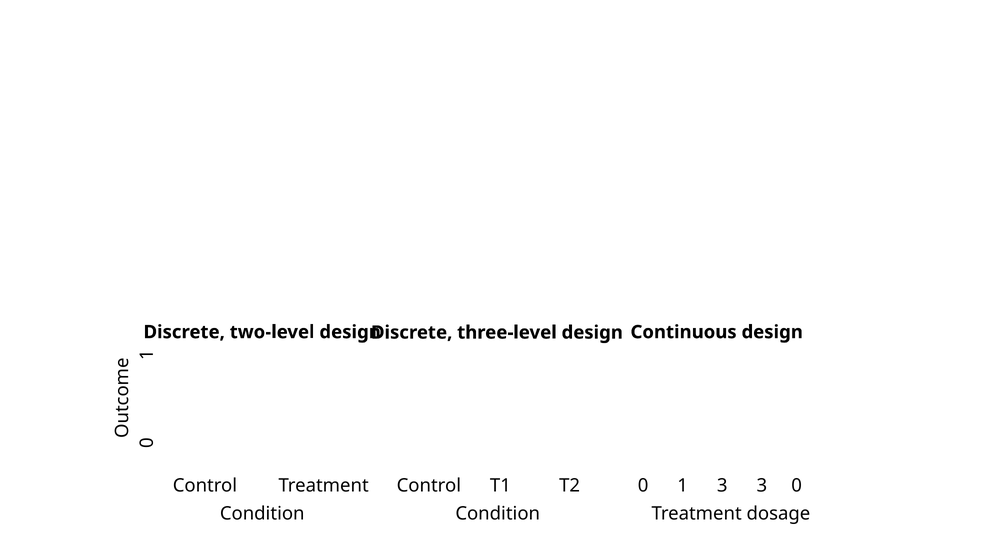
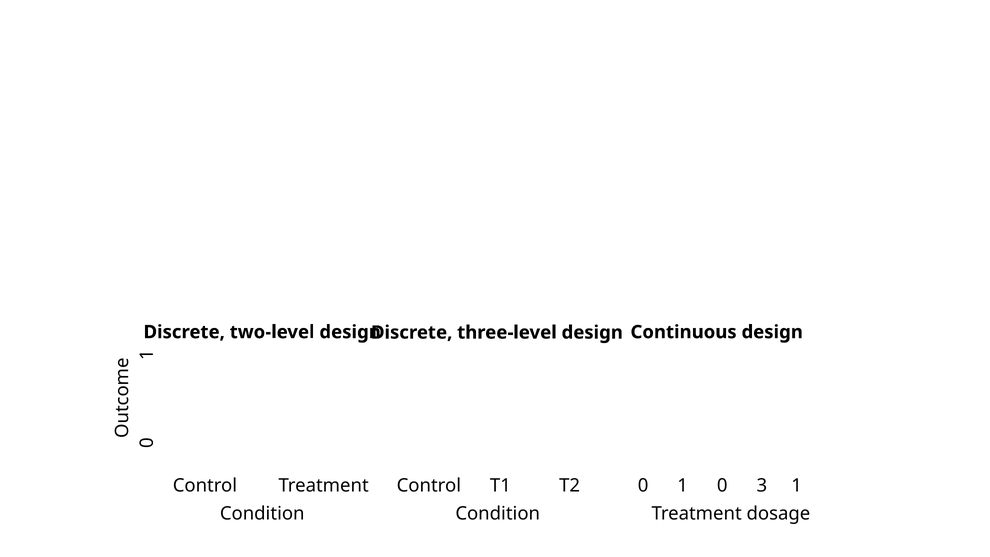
1 3: 3 -> 0 (722, 485)
3 0: 0 -> 1 (797, 485)
